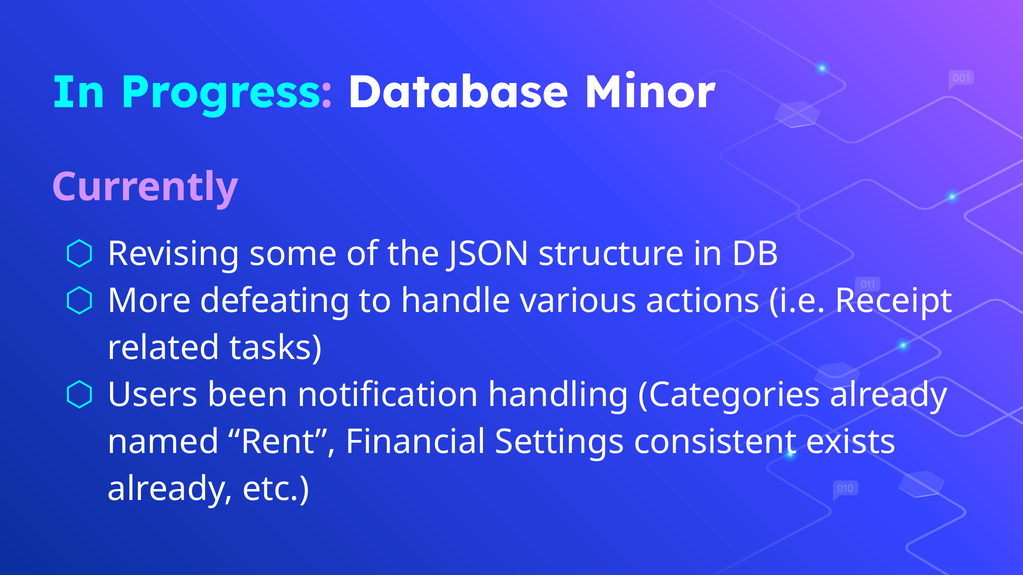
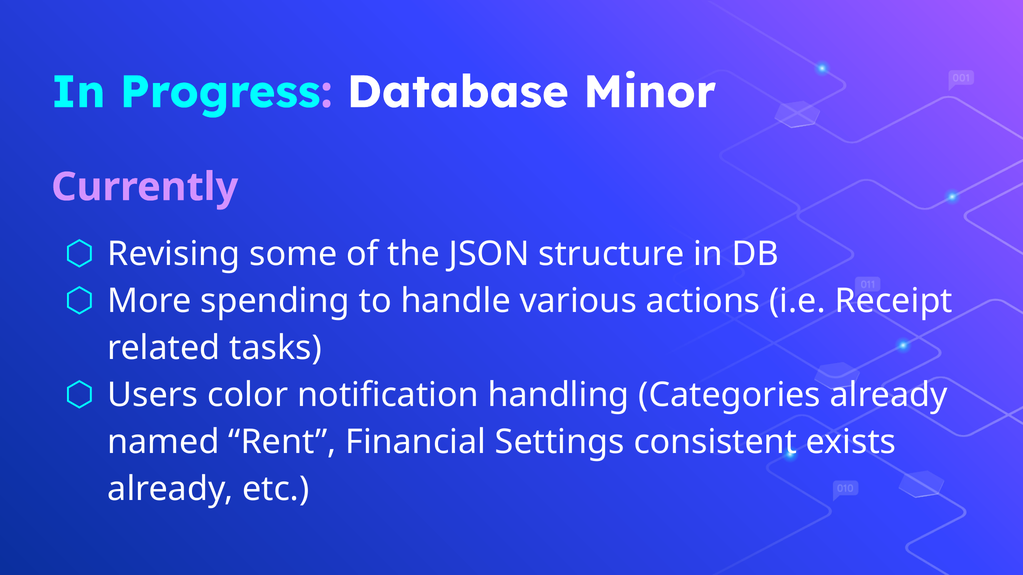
defeating: defeating -> spending (275, 301)
been: been -> color (248, 395)
